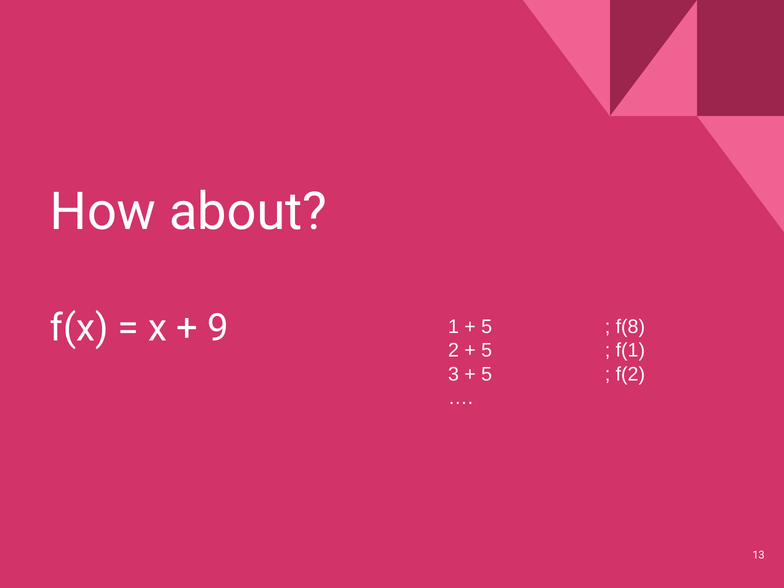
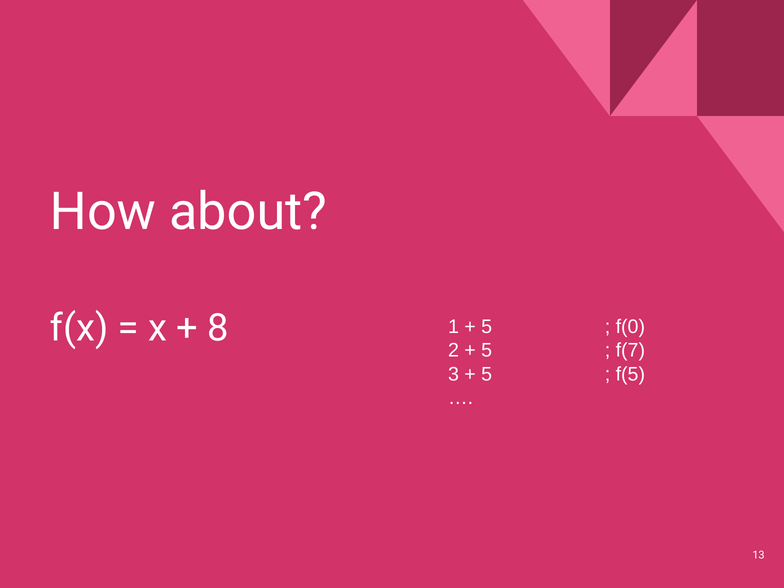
9: 9 -> 8 (218, 328)
f(8: f(8 -> f(0 (630, 327)
f(1: f(1 -> f(7 (630, 351)
f(2: f(2 -> f(5 (630, 374)
